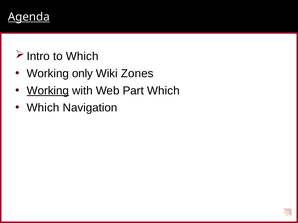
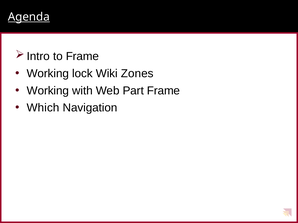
to Which: Which -> Frame (82, 56)
only: only -> lock (82, 74)
Working underline: present -> none (48, 91)
Part Which: Which -> Frame (163, 91)
